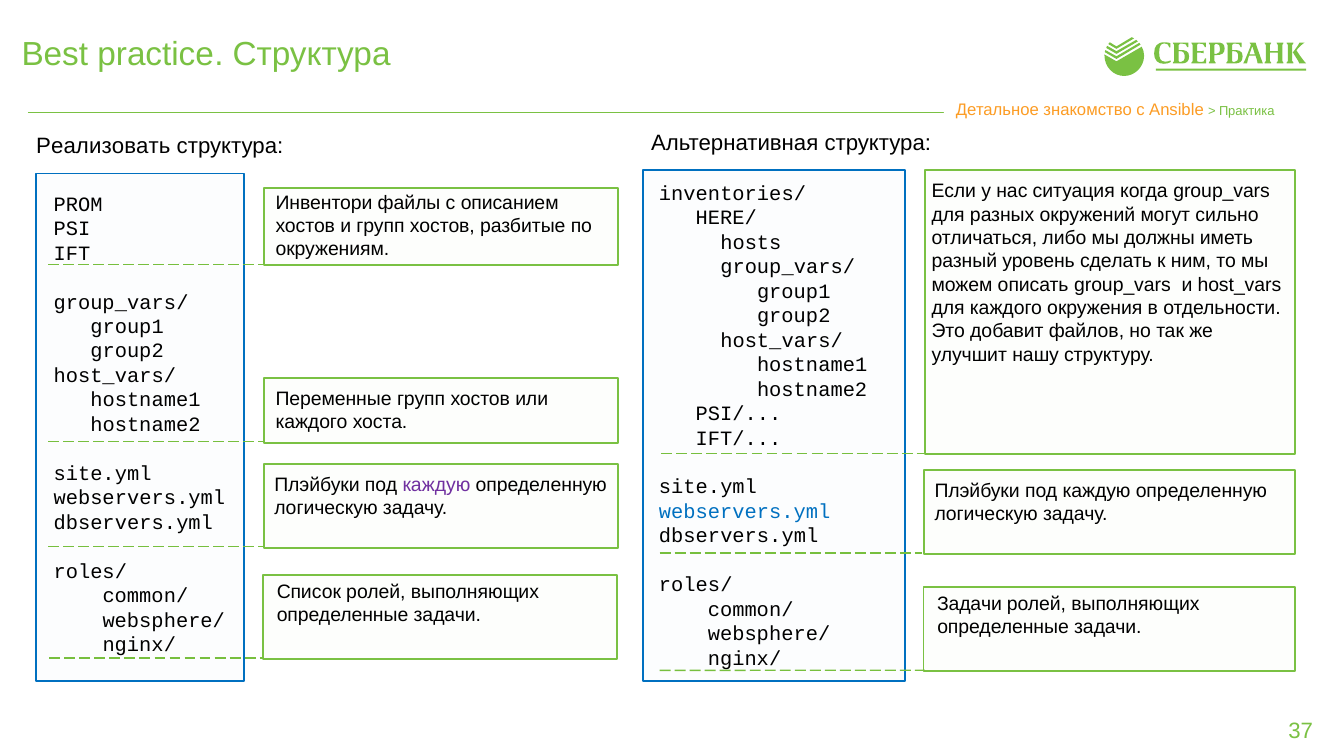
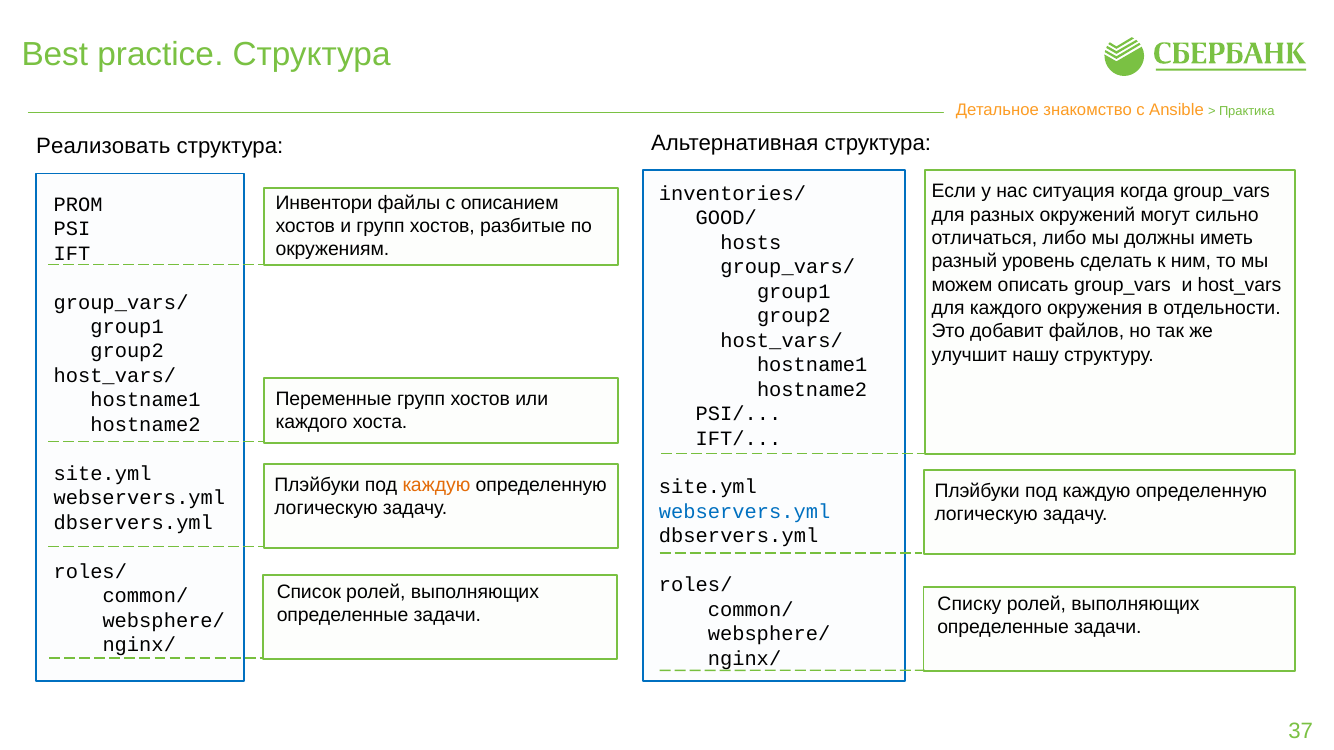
HERE/: HERE/ -> GOOD/ (726, 218)
каждую colour: purple -> orange (436, 485)
Задачи: Задачи -> Списку (969, 604)
